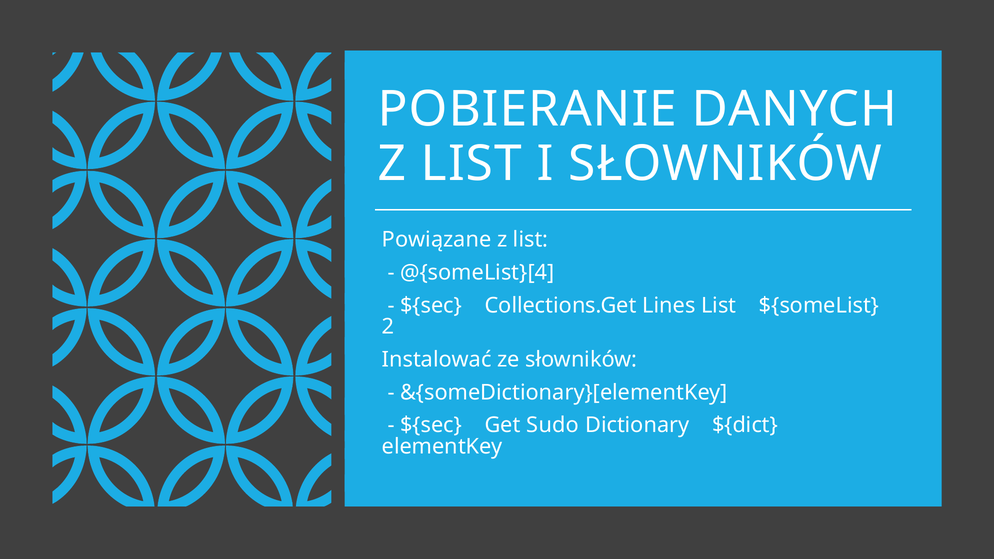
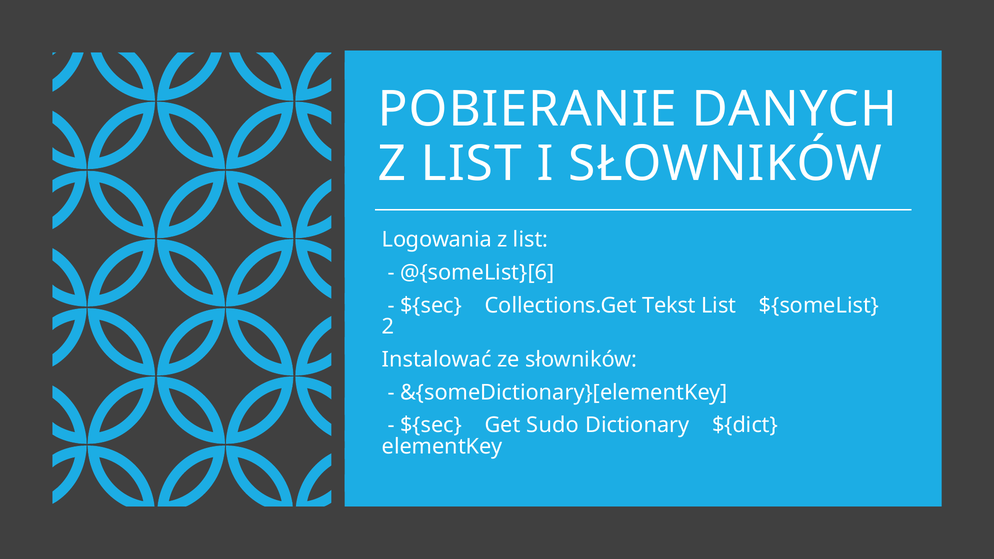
Powiązane: Powiązane -> Logowania (437, 240)
@{someList}[4: @{someList}[4 -> @{someList}[6 (477, 273)
Lines: Lines -> Tekst (669, 305)
